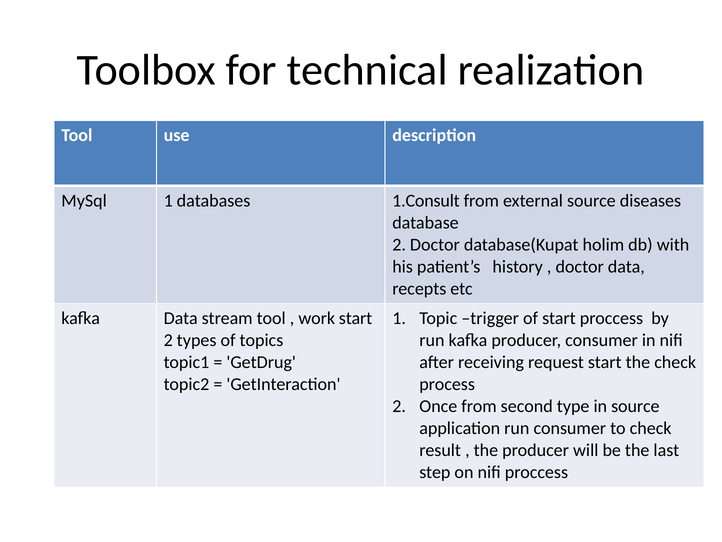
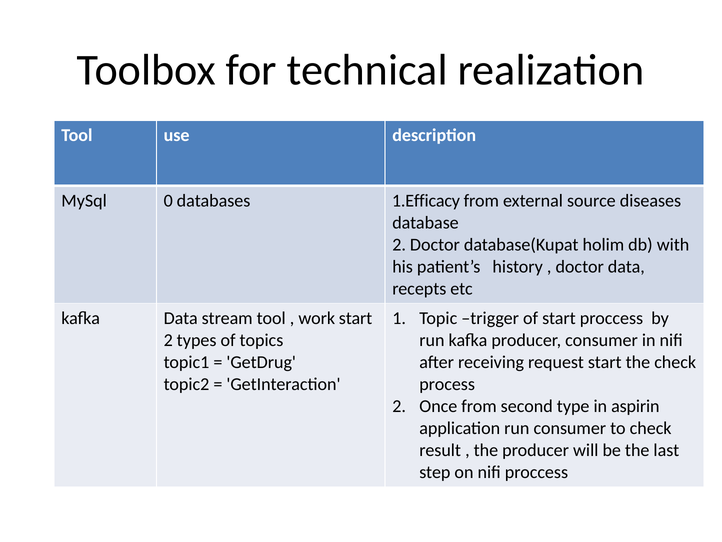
MySql 1: 1 -> 0 (168, 200)
1.Consult: 1.Consult -> 1.Efficacy (426, 200)
in source: source -> aspirin (635, 406)
